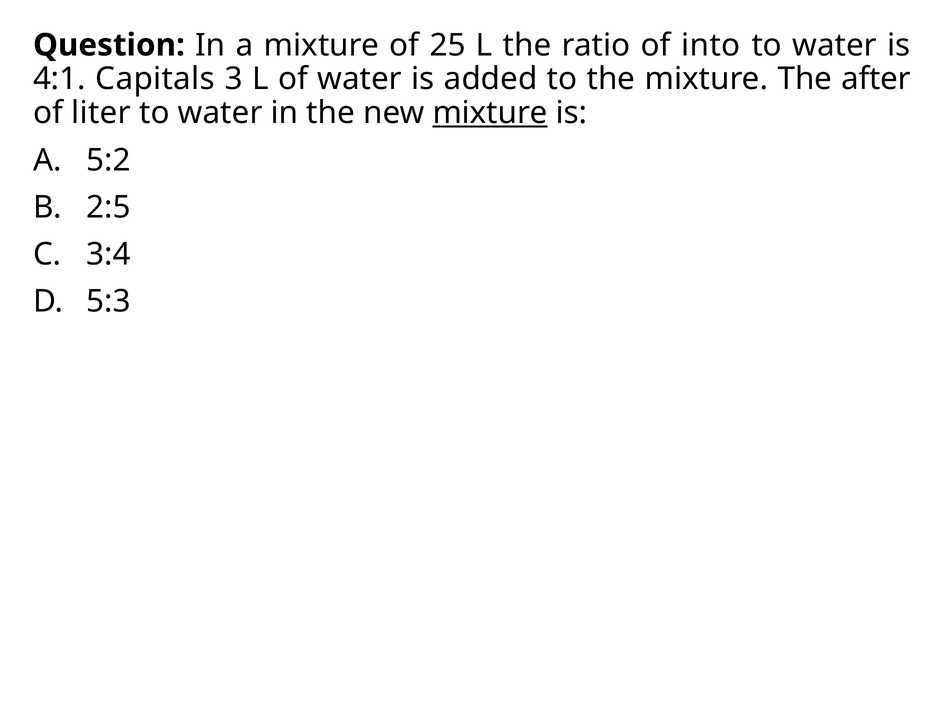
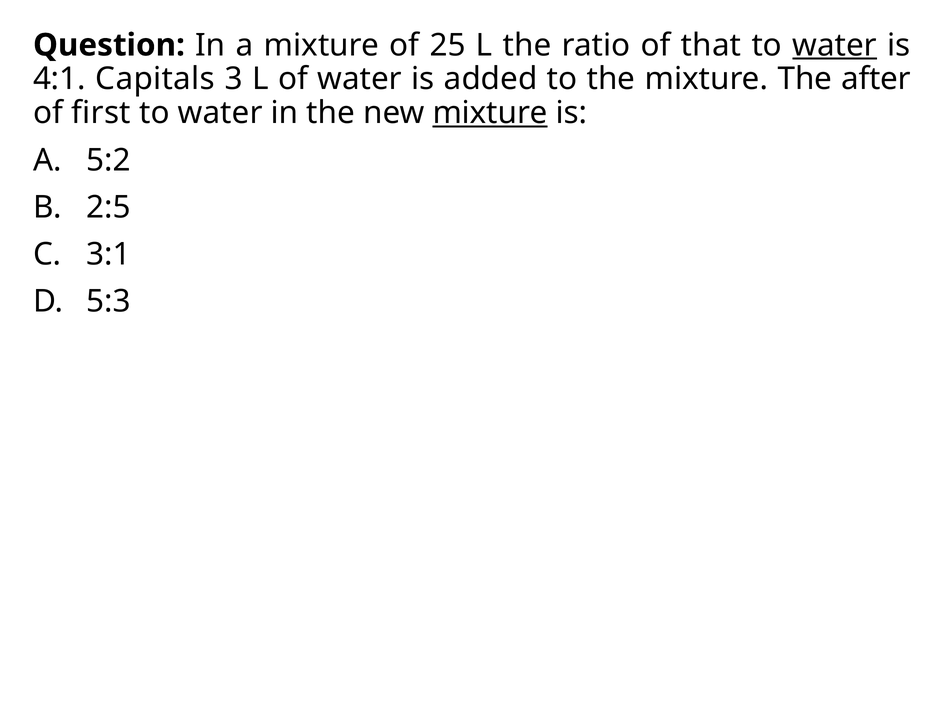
into: into -> that (711, 45)
water underline: none -> present (835, 45)
liter: liter -> first (101, 113)
3:4: 3:4 -> 3:1 (108, 254)
